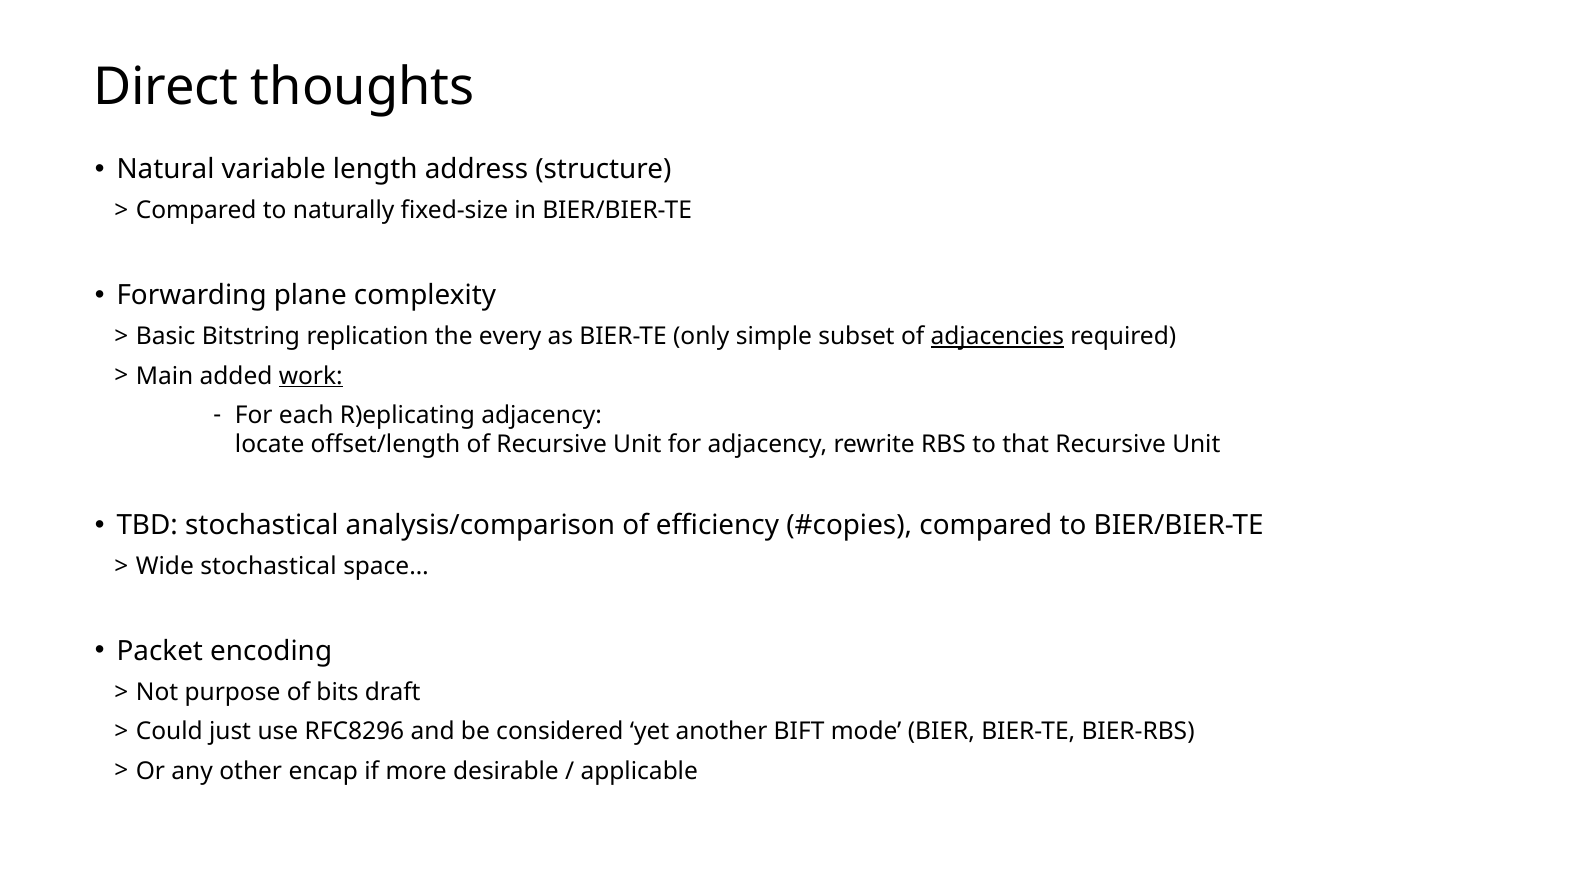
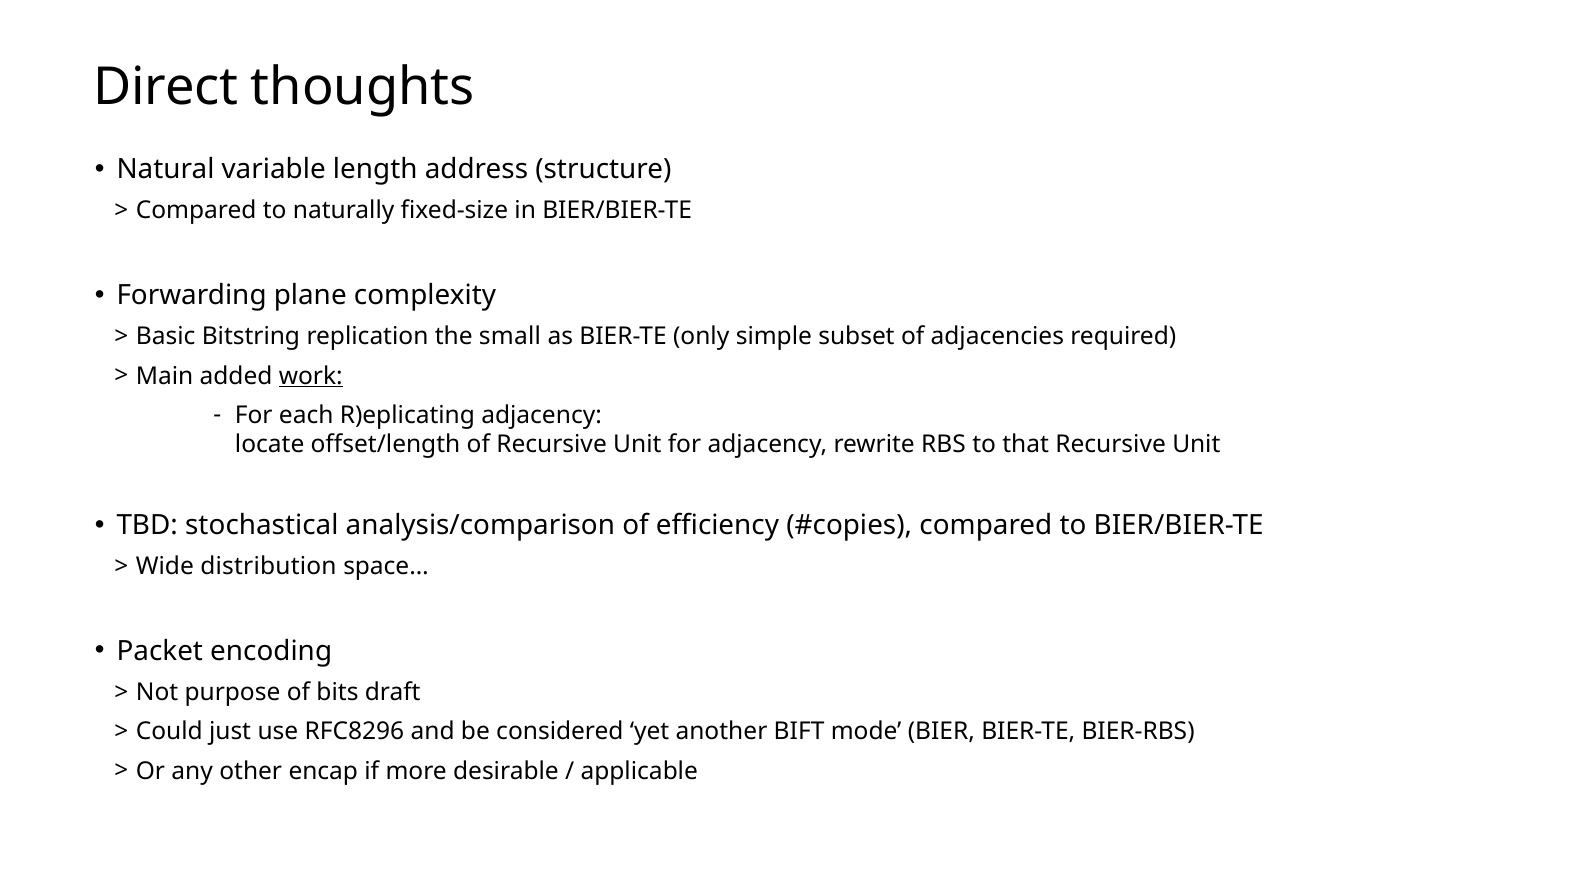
every: every -> small (510, 337)
adjacencies underline: present -> none (997, 337)
Wide stochastical: stochastical -> distribution (268, 566)
